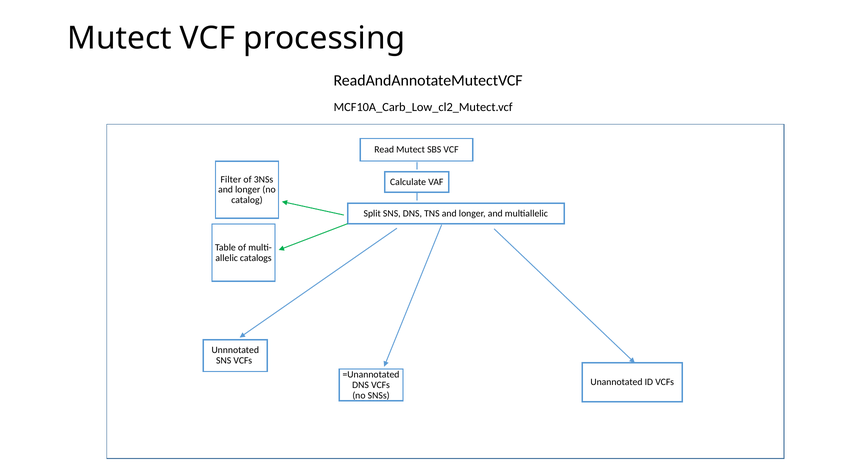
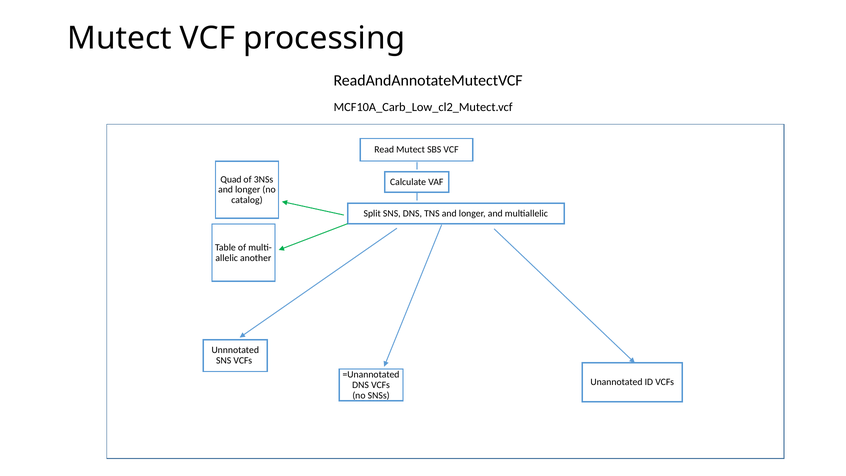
Filter: Filter -> Quad (231, 179)
catalogs: catalogs -> another (256, 258)
